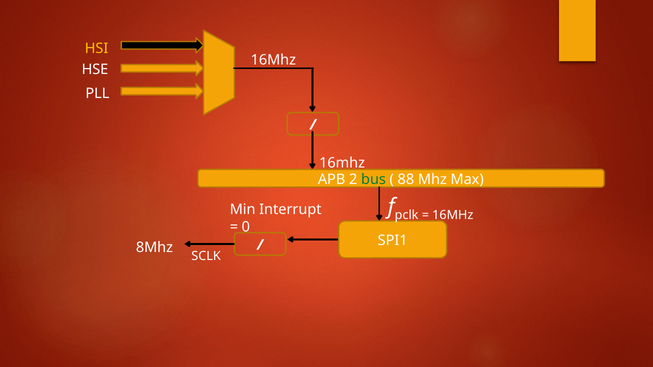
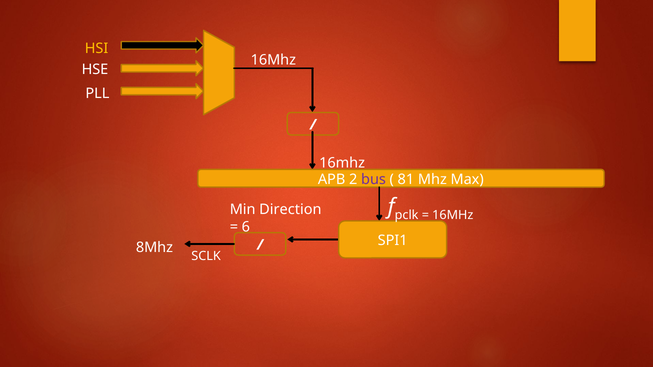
bus colour: green -> purple (374, 179)
88: 88 -> 81 (406, 179)
Interrupt: Interrupt -> Direction (290, 210)
0: 0 -> 6 (246, 227)
